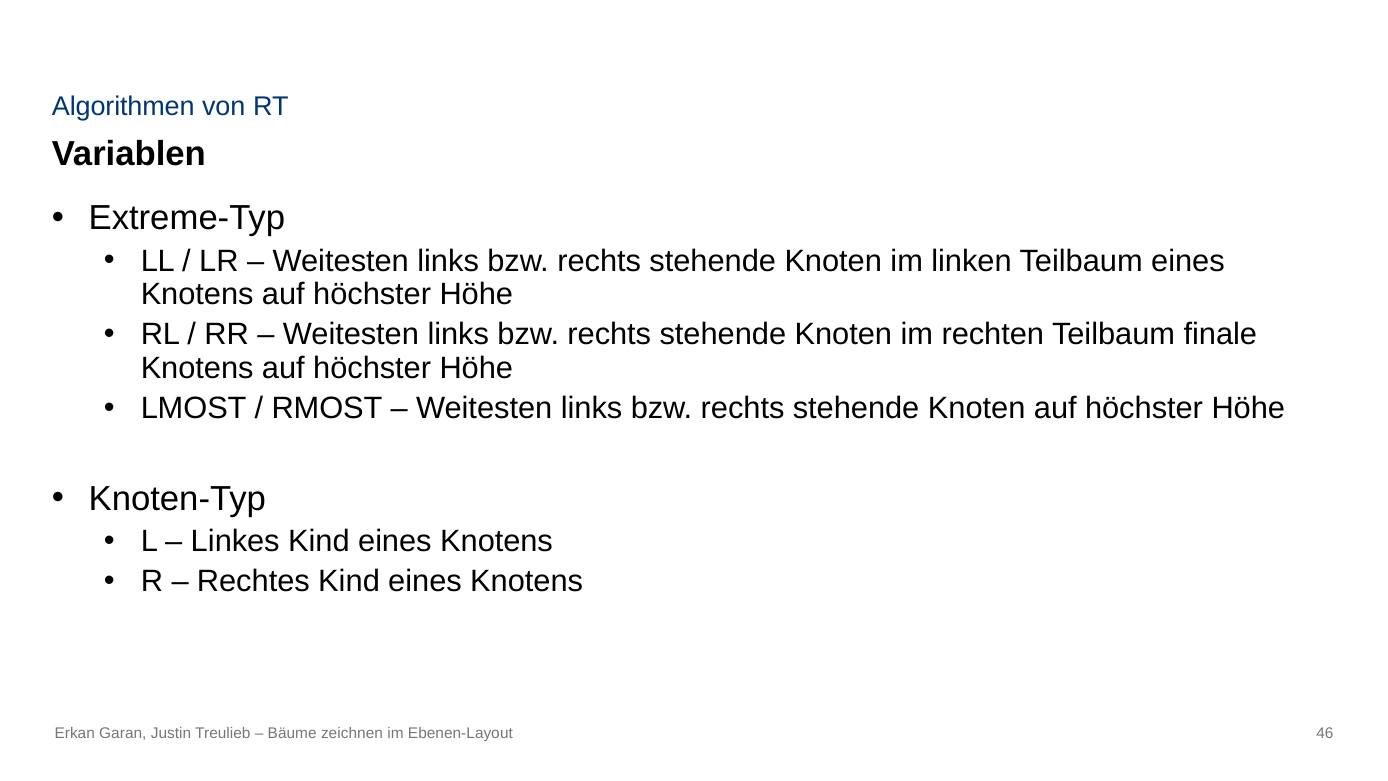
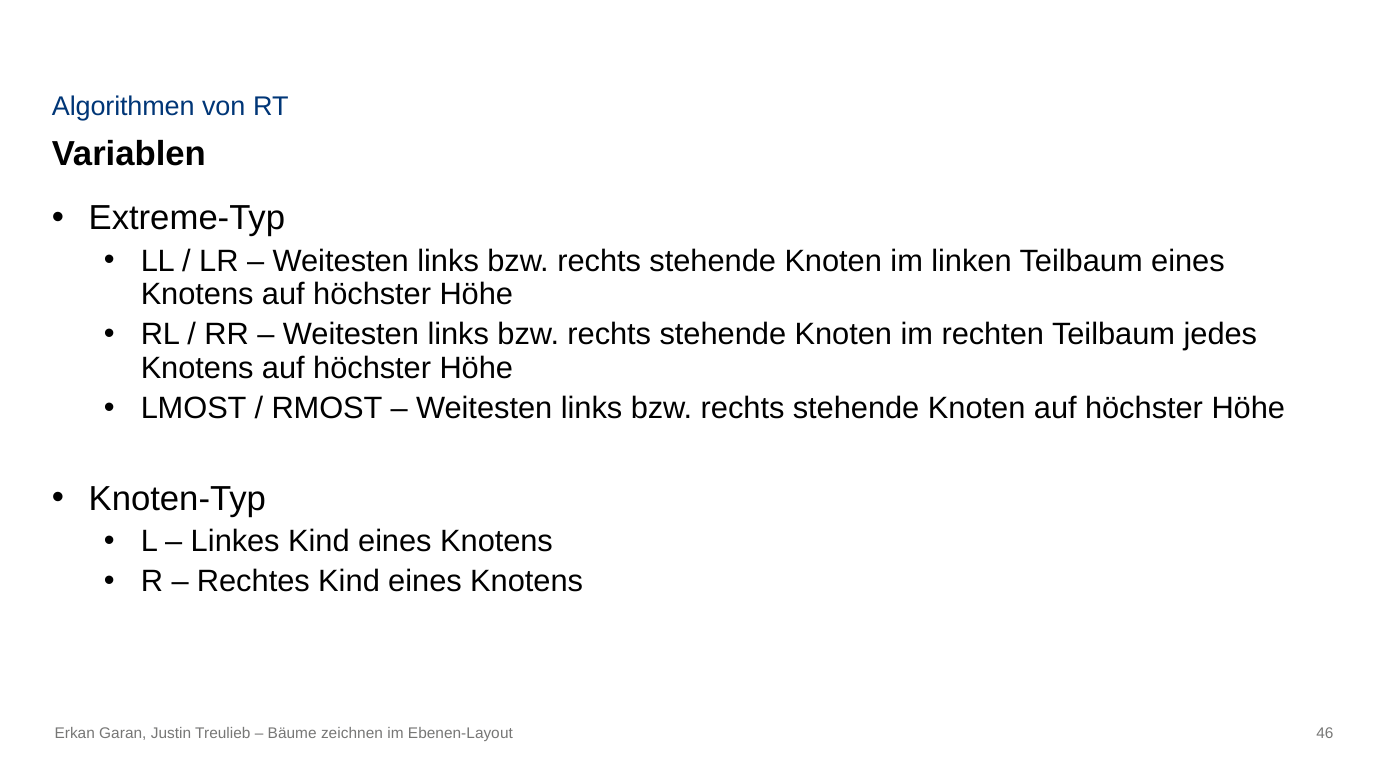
finale: finale -> jedes (1220, 335)
